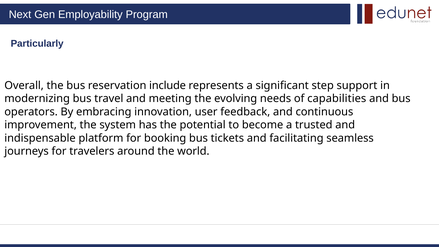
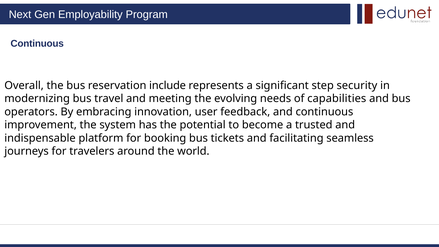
Particularly: Particularly -> Continuous (37, 44)
support: support -> security (357, 85)
